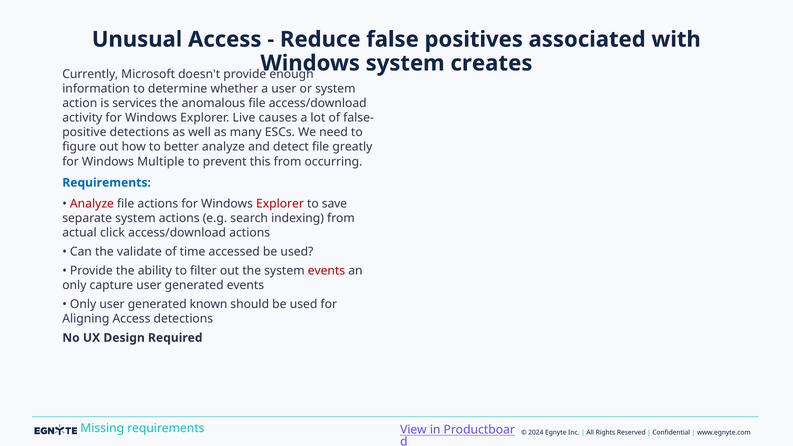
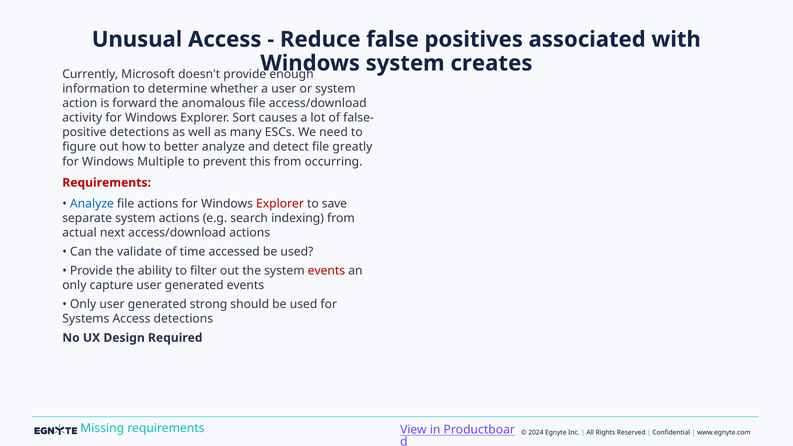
services: services -> forward (135, 103)
Live: Live -> Sort (244, 118)
Requirements colour: blue -> red (107, 183)
Analyze colour: red -> blue (92, 204)
click: click -> next (112, 233)
known: known -> strong (209, 304)
Aligning: Aligning -> Systems (86, 319)
